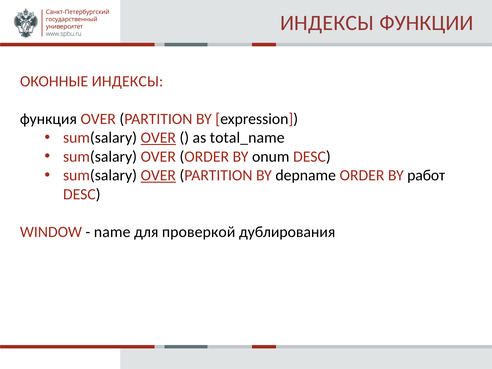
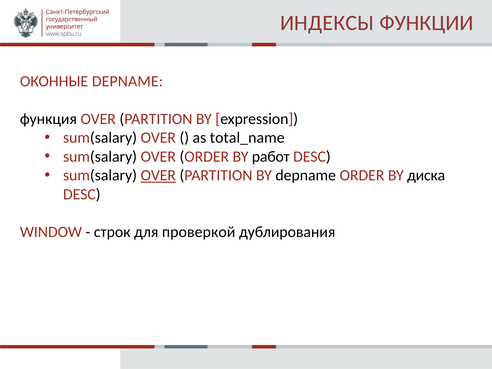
ОКОННЫЕ ИНДЕКСЫ: ИНДЕКСЫ -> DEPNAME (127, 81)
OVER underline: present -> none (158, 138)
onum: onum -> работ (271, 157)
работ: работ -> диска (426, 175)
name: name -> строк (112, 232)
